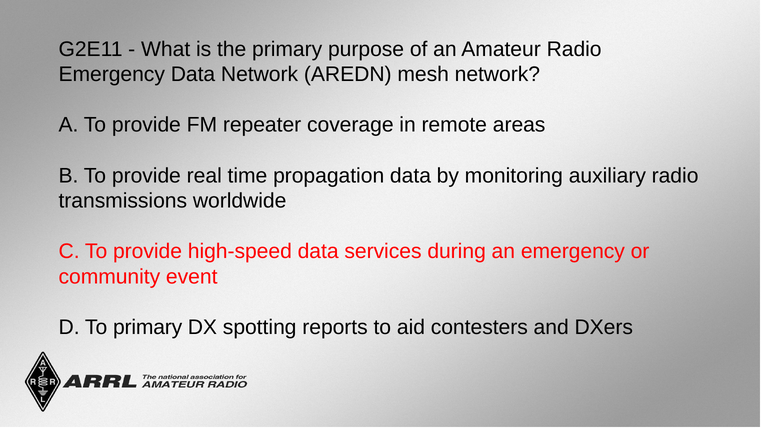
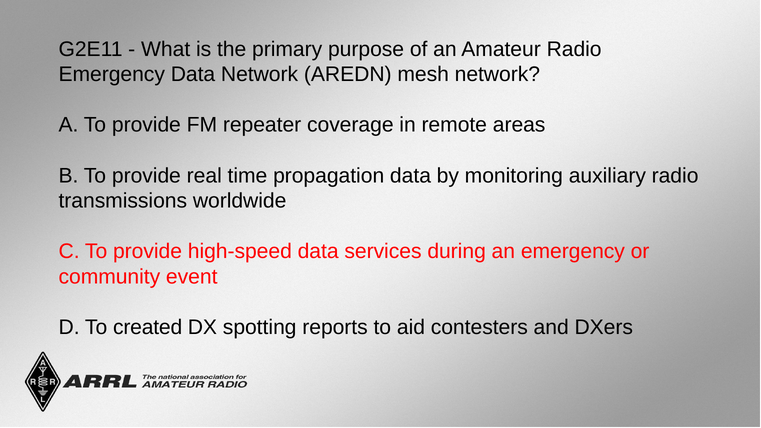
To primary: primary -> created (148, 327)
